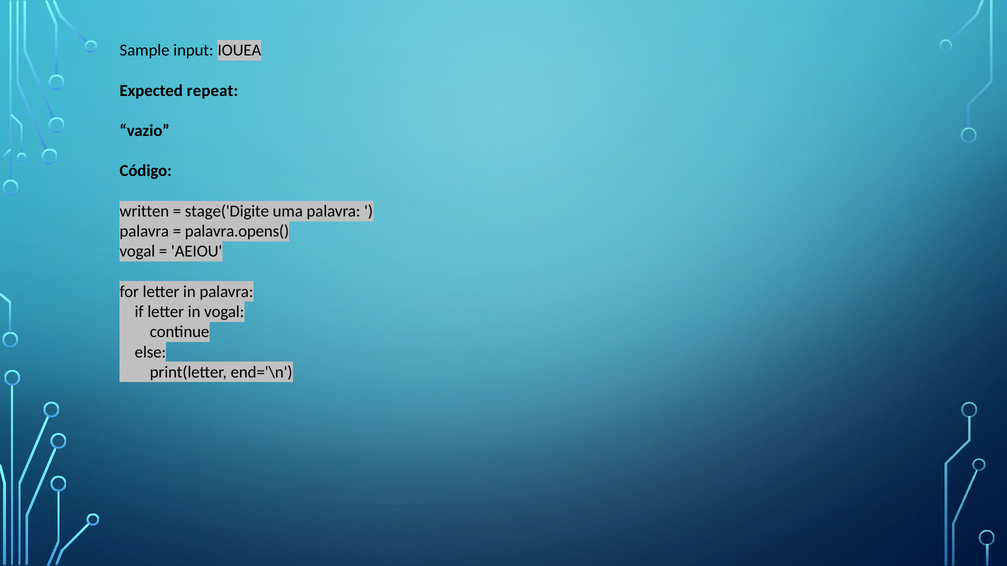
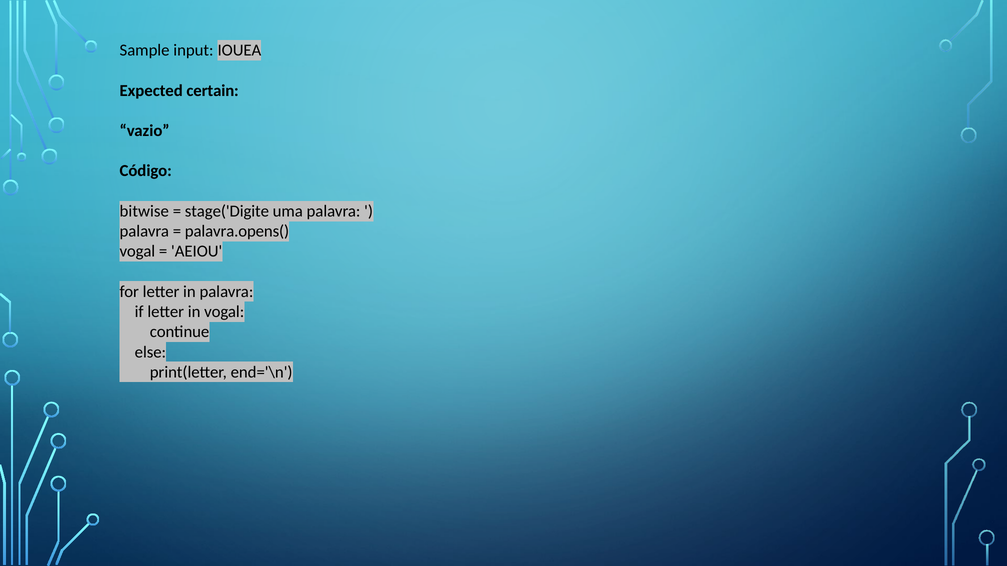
repeat: repeat -> certain (213, 91)
written: written -> bitwise (144, 211)
